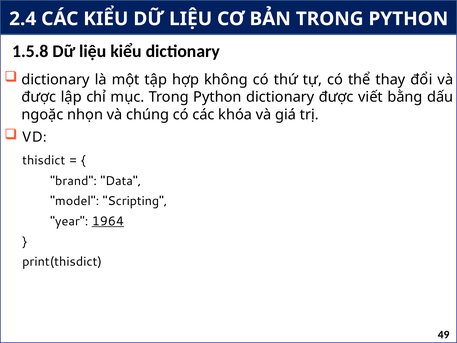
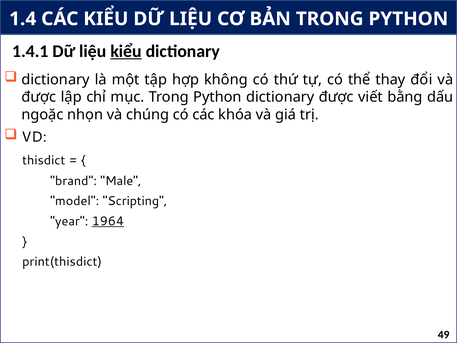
2.4: 2.4 -> 1.4 (23, 19)
1.5.8: 1.5.8 -> 1.4.1 (30, 51)
kiểu underline: none -> present (126, 51)
Data: Data -> Male (121, 181)
